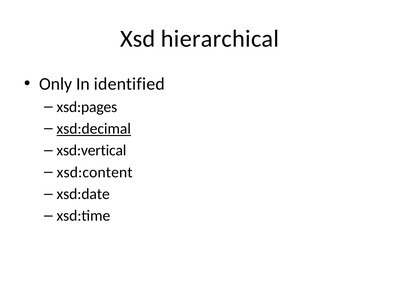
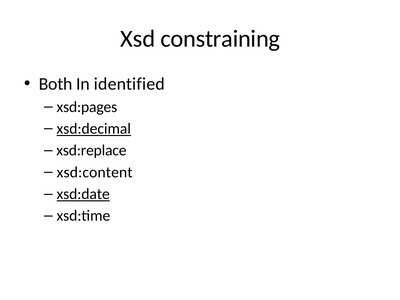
hierarchical: hierarchical -> constraining (220, 39)
Only: Only -> Both (56, 84)
xsd:vertical: xsd:vertical -> xsd:replace (91, 150)
xsd:date underline: none -> present (83, 194)
